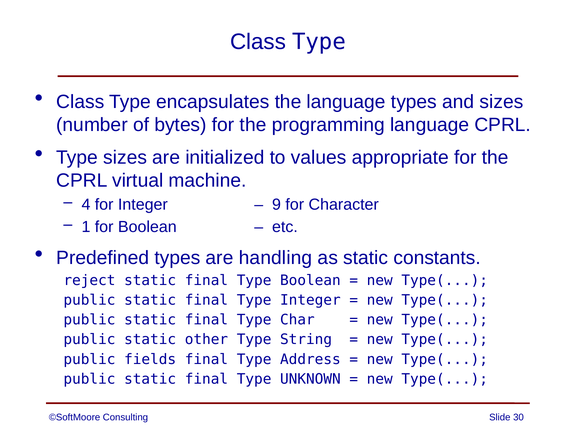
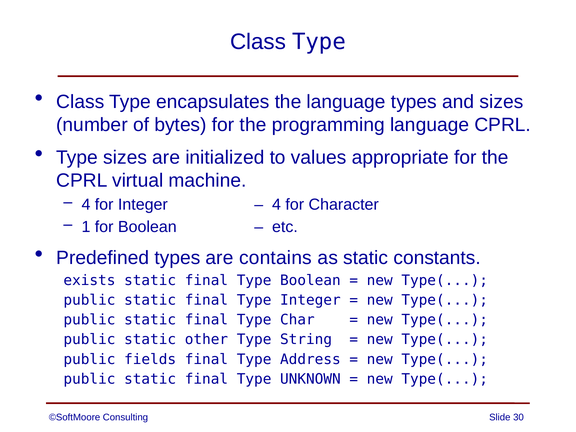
9: 9 -> 4 (276, 204)
handling: handling -> contains (275, 258)
reject: reject -> exists (89, 281)
